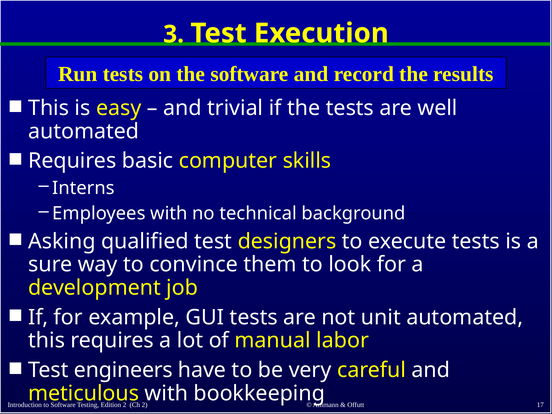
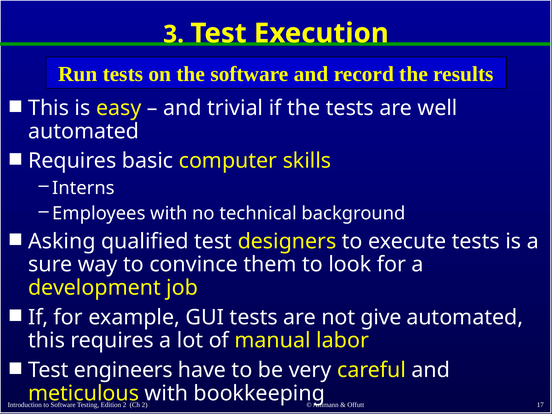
unit: unit -> give (381, 317)
